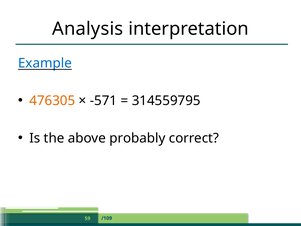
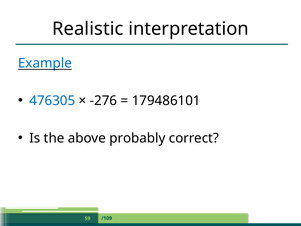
Analysis: Analysis -> Realistic (88, 29)
476305 colour: orange -> blue (52, 101)
-571: -571 -> -276 (104, 101)
314559795: 314559795 -> 179486101 (166, 101)
